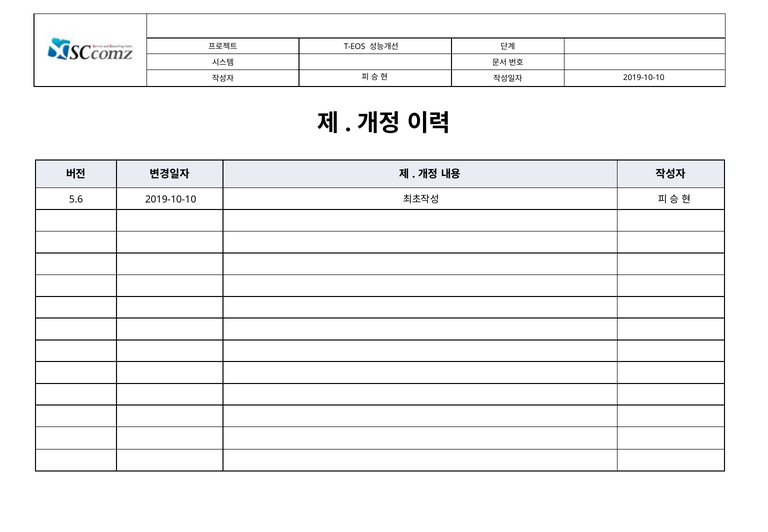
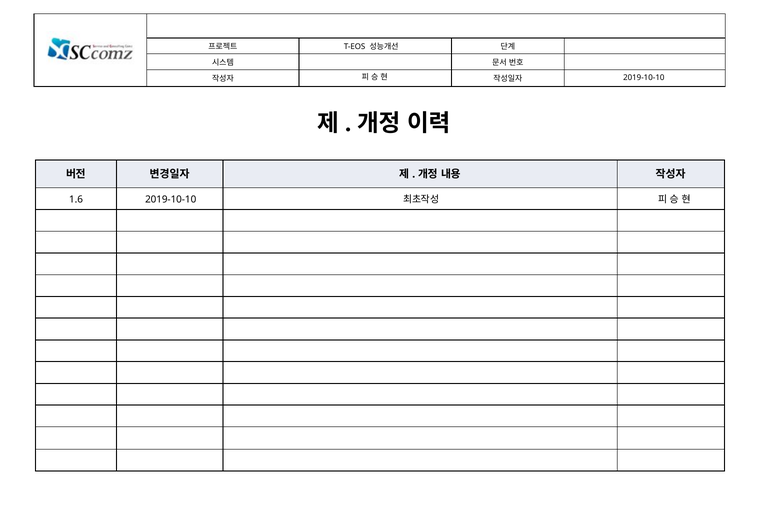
5.6: 5.6 -> 1.6 (76, 199)
